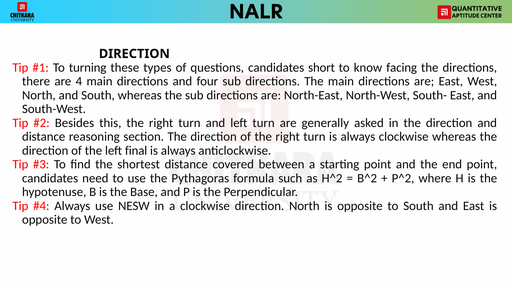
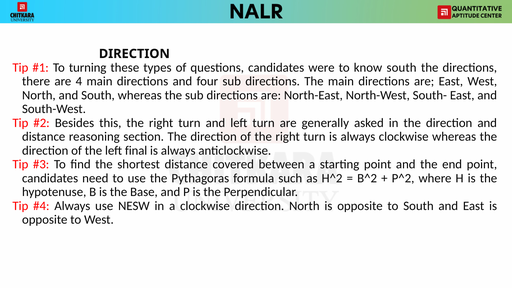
short: short -> were (321, 68)
know facing: facing -> south (402, 68)
